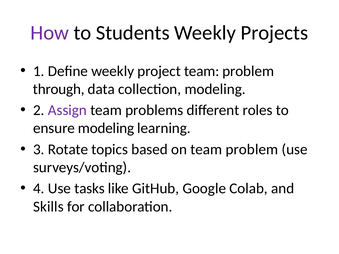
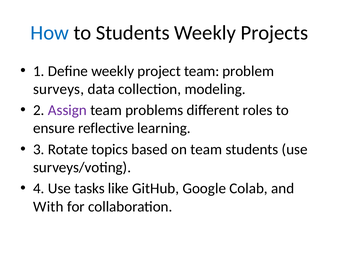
How colour: purple -> blue (50, 33)
through: through -> surveys (59, 89)
ensure modeling: modeling -> reflective (106, 128)
on team problem: problem -> students (252, 149)
Skills: Skills -> With (48, 207)
